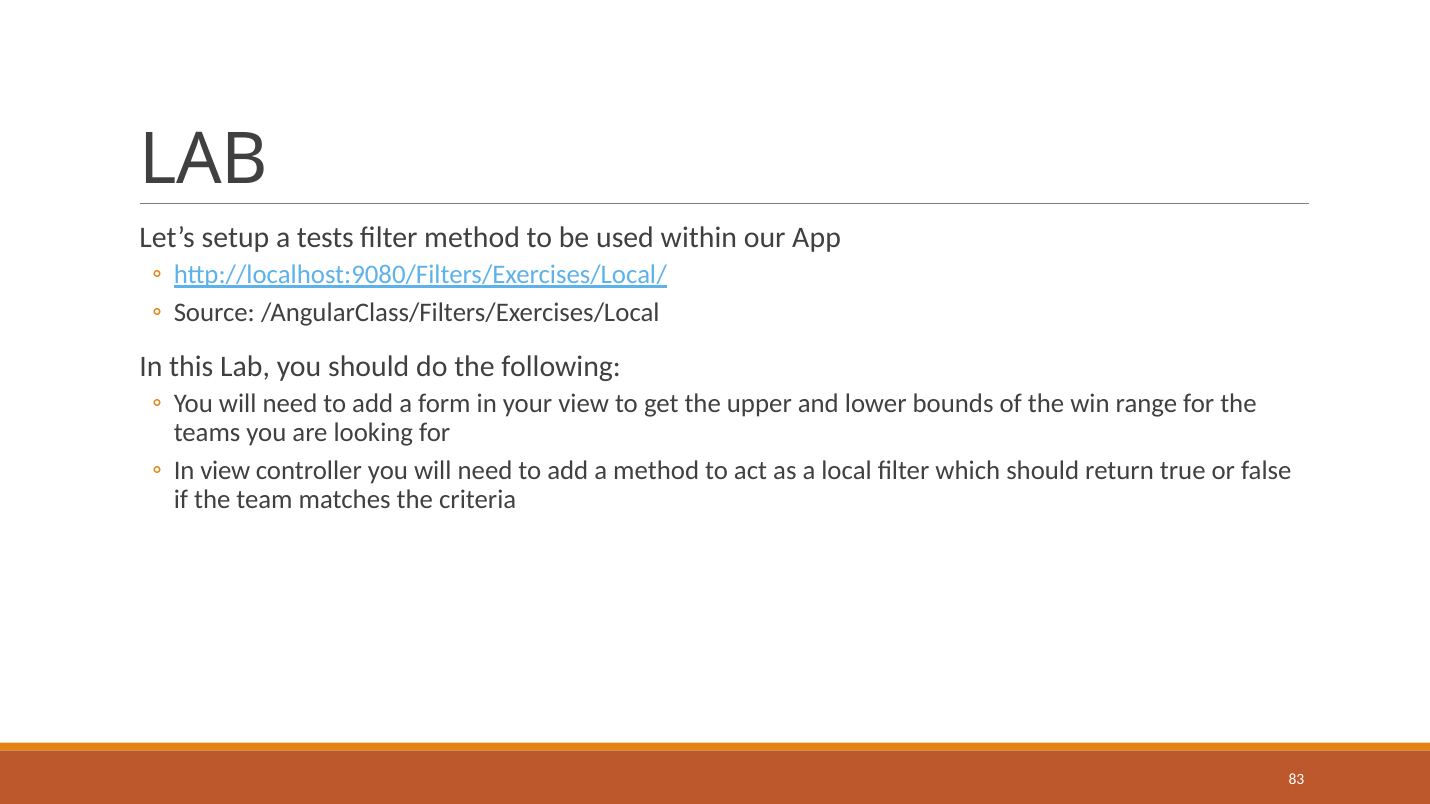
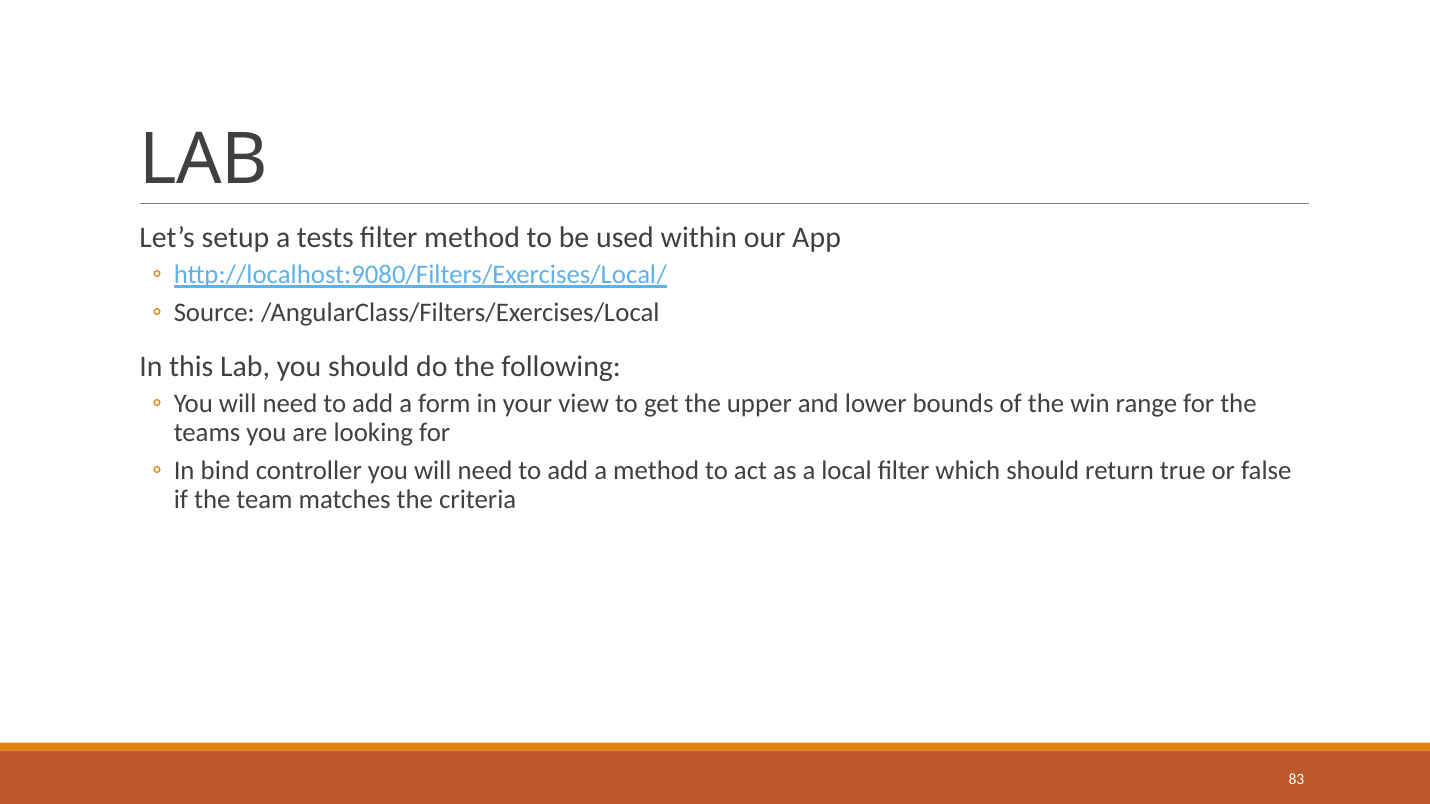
In view: view -> bind (225, 471)
